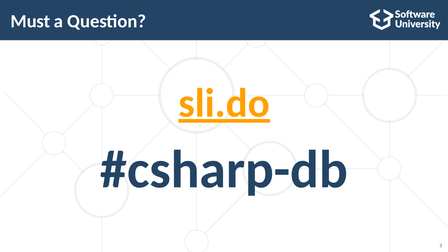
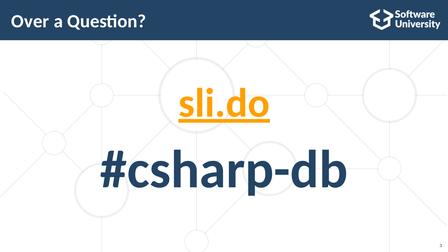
Must: Must -> Over (30, 21)
